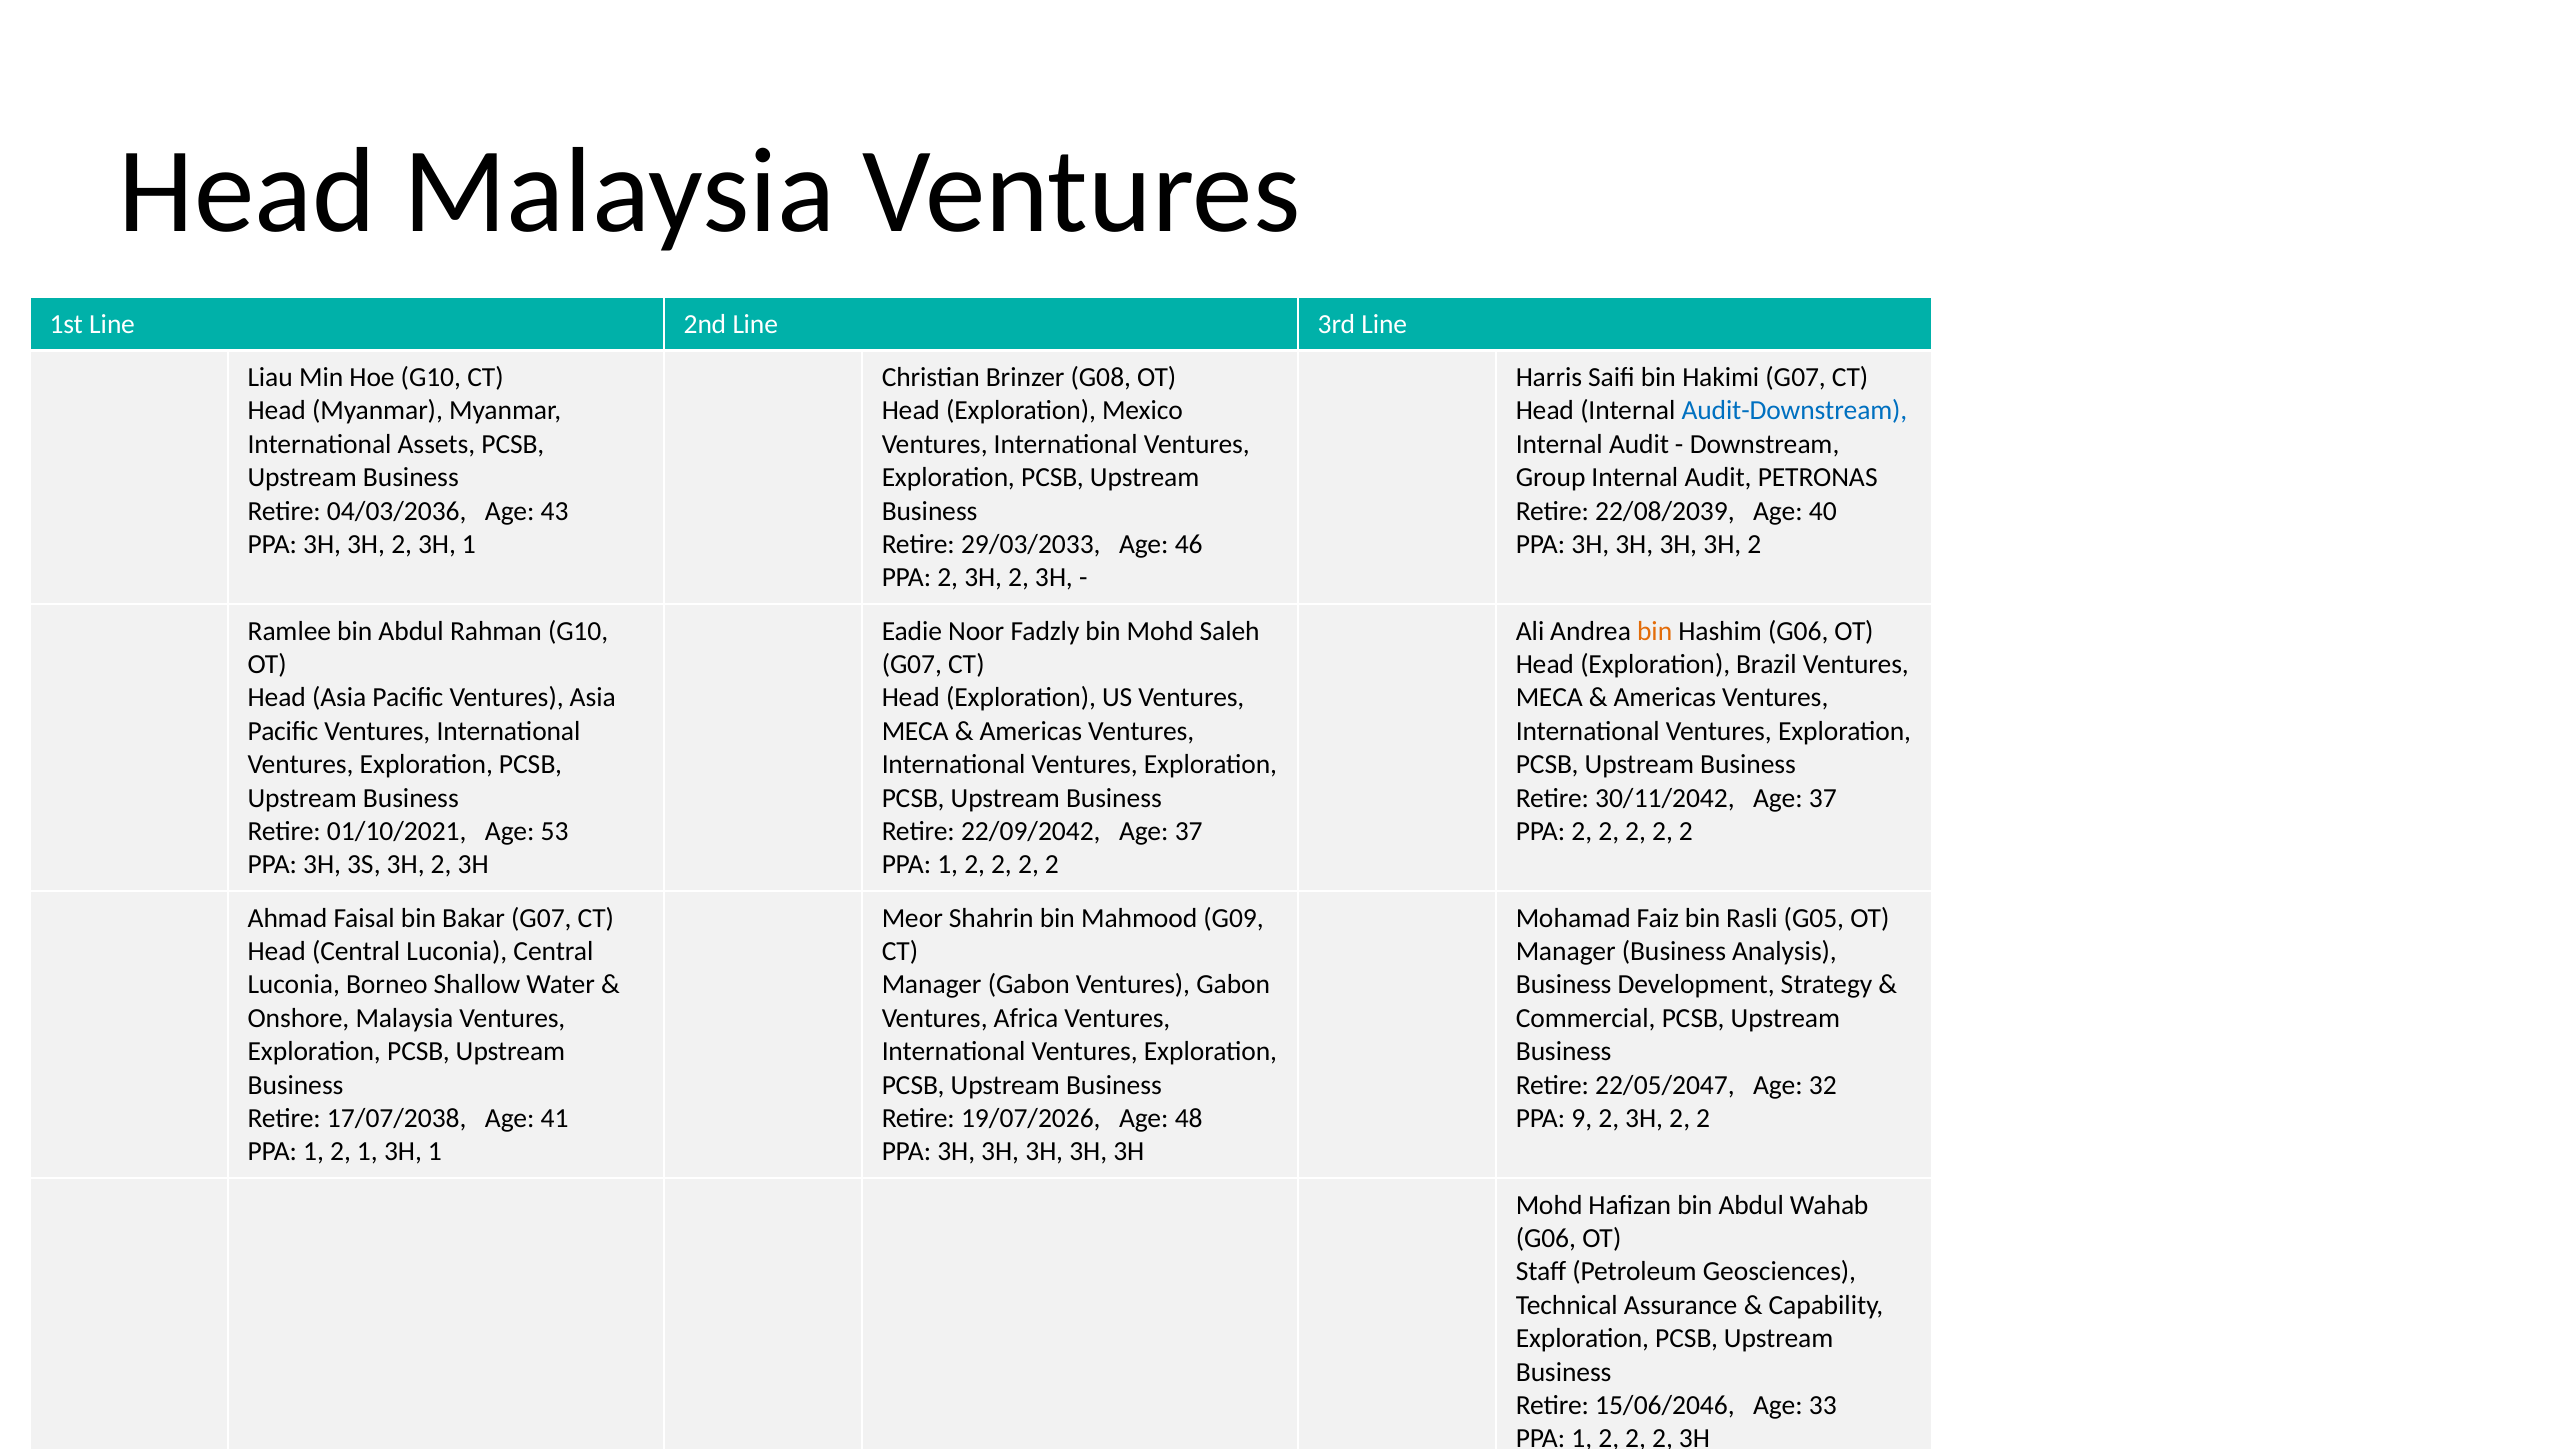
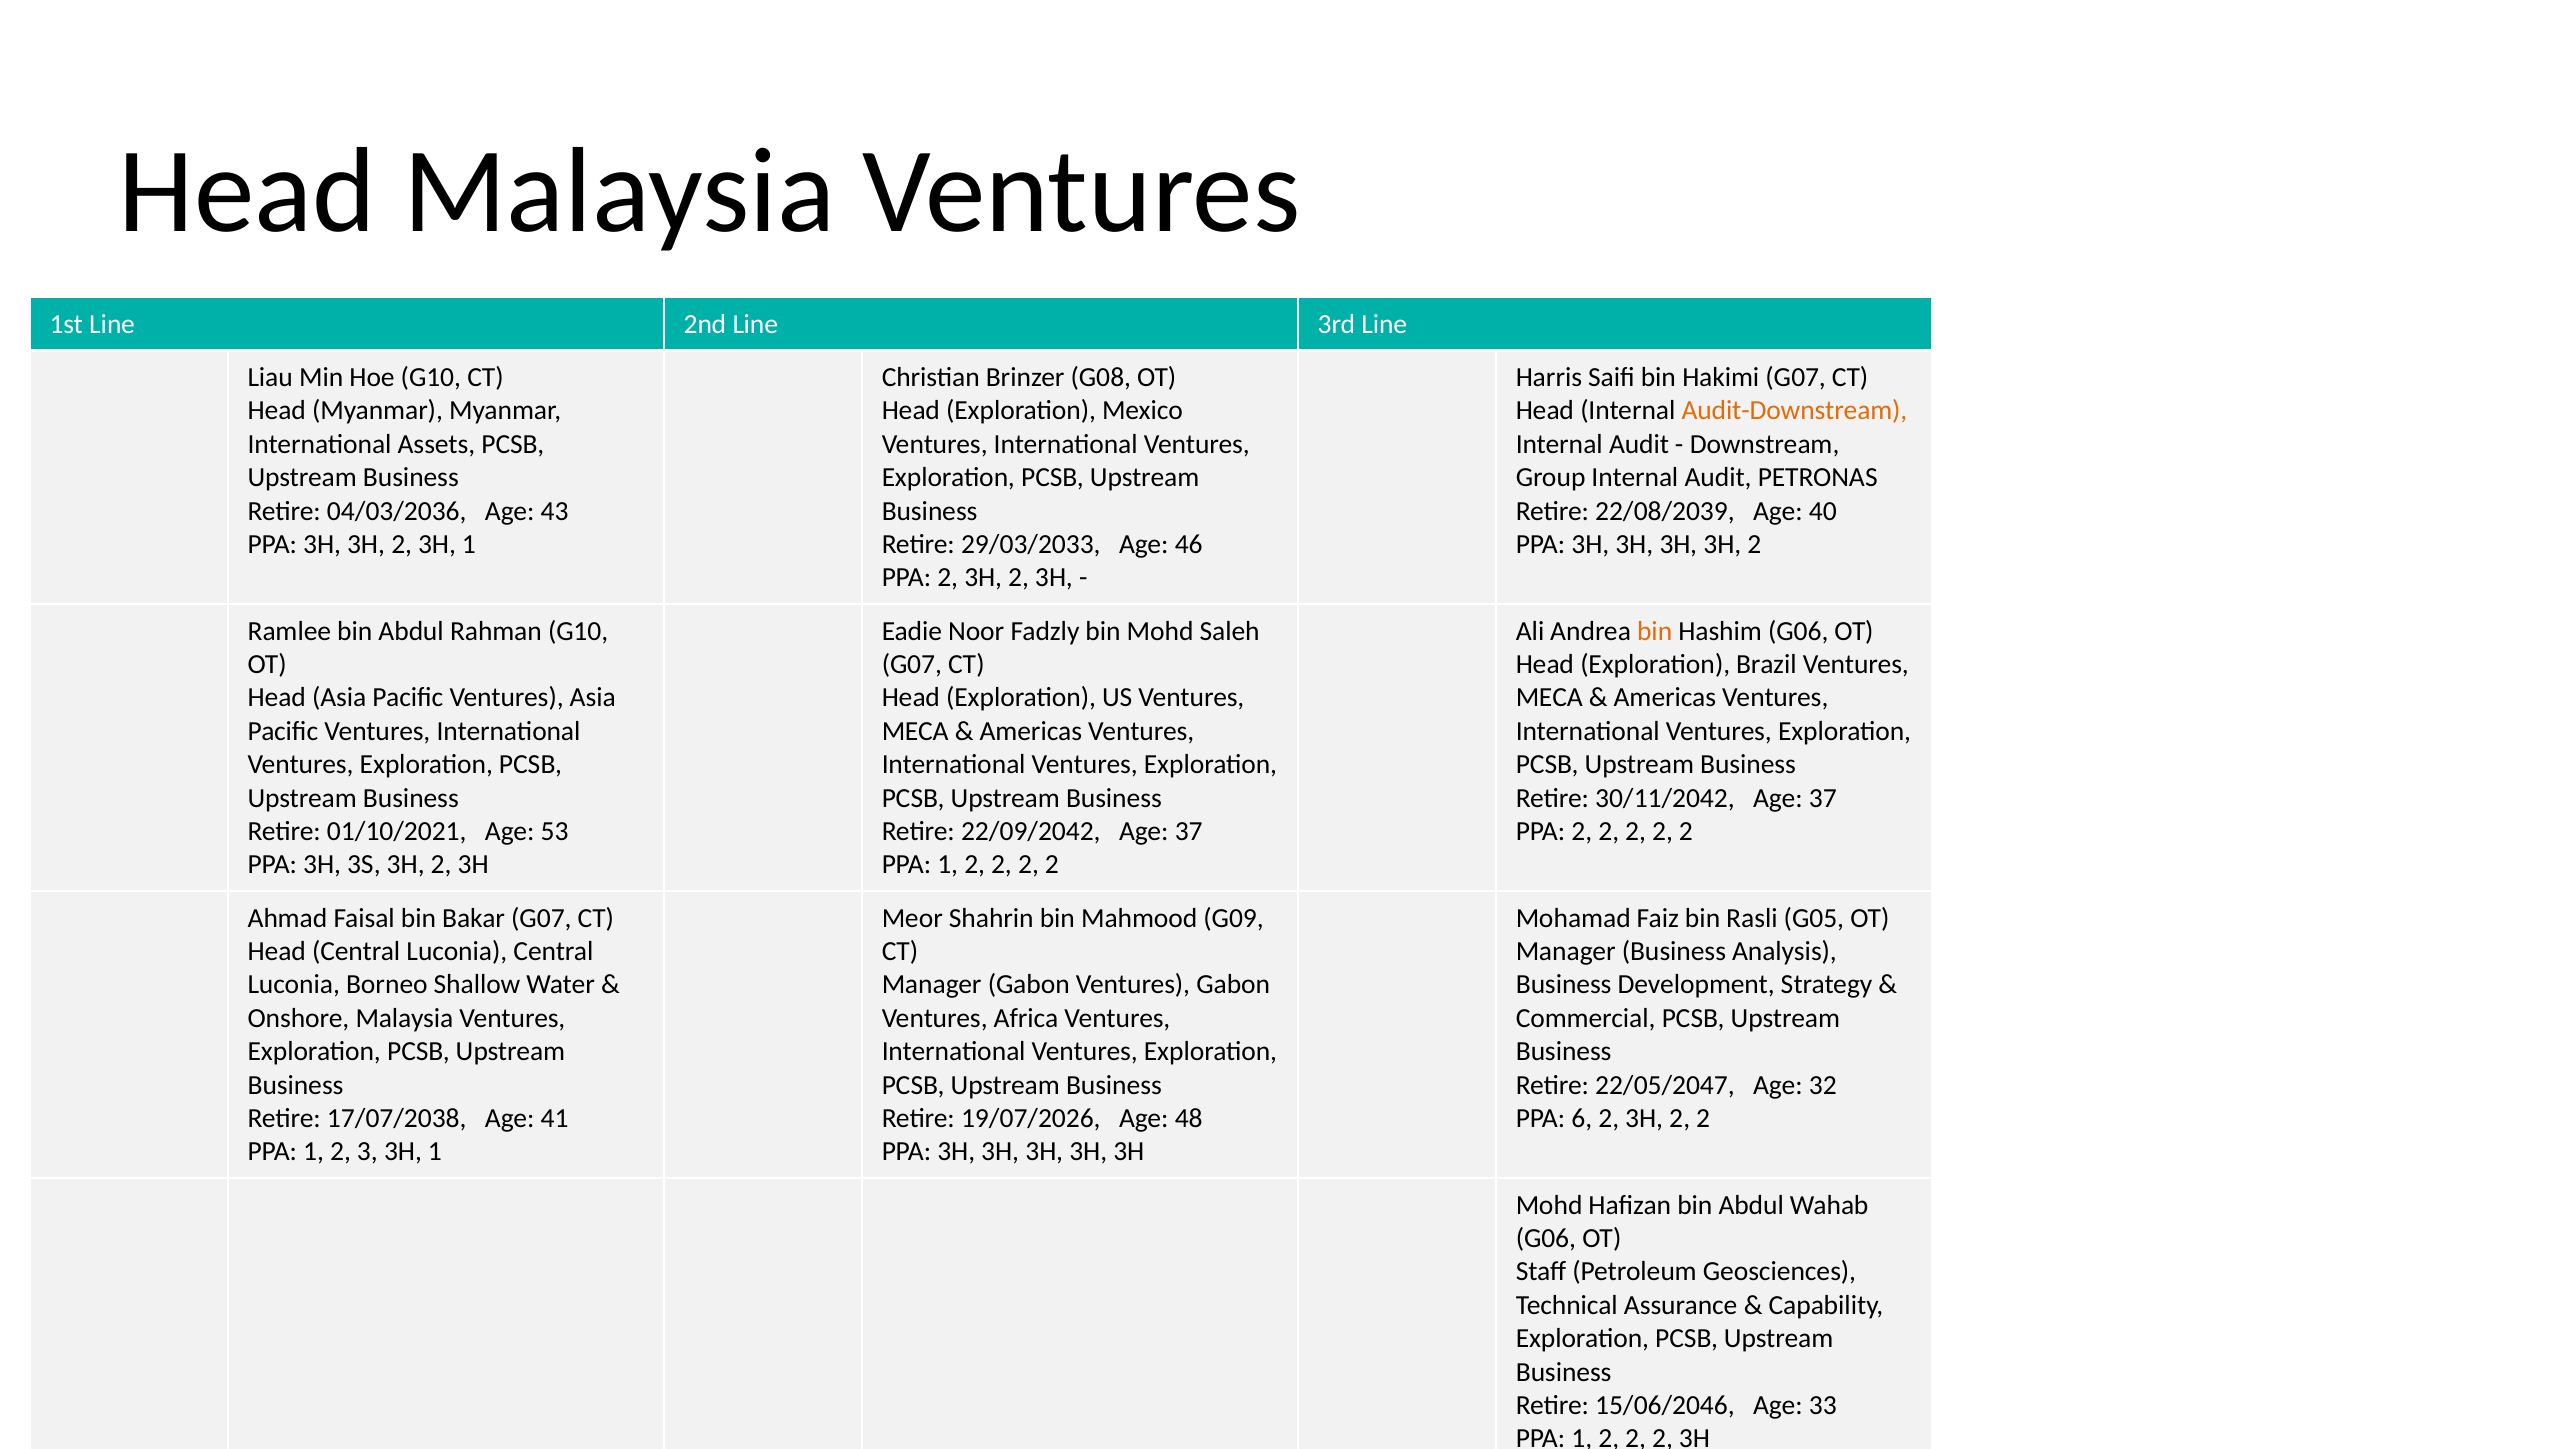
Audit-Downstream colour: blue -> orange (1794, 411)
9: 9 -> 6 (1582, 1118)
2 1: 1 -> 3 (367, 1152)
